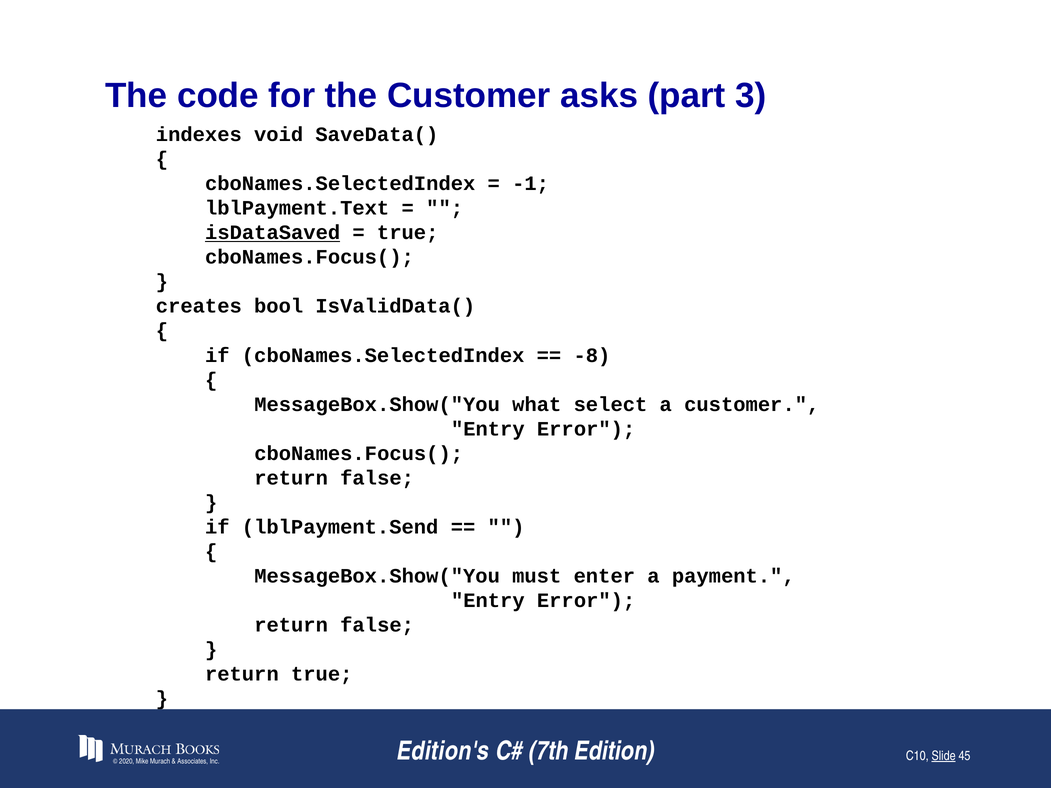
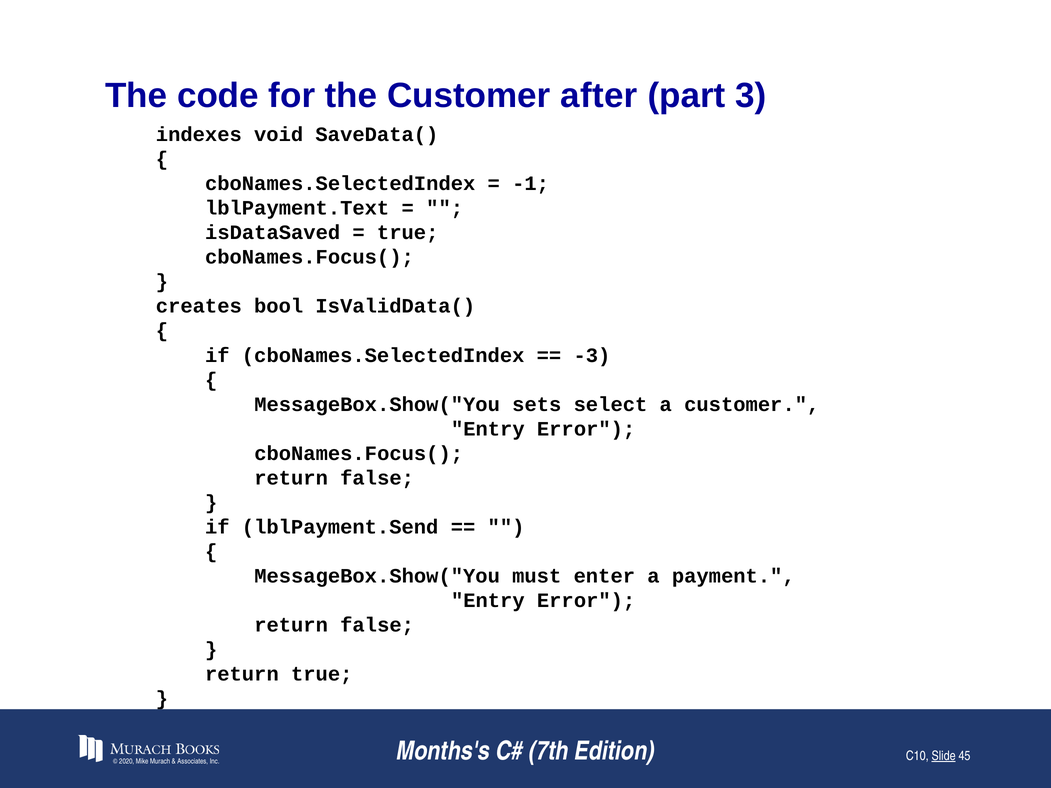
asks: asks -> after (599, 95)
isDataSaved underline: present -> none (273, 233)
-8: -8 -> -3 (592, 355)
what: what -> sets (537, 404)
Edition's: Edition's -> Months's (443, 752)
